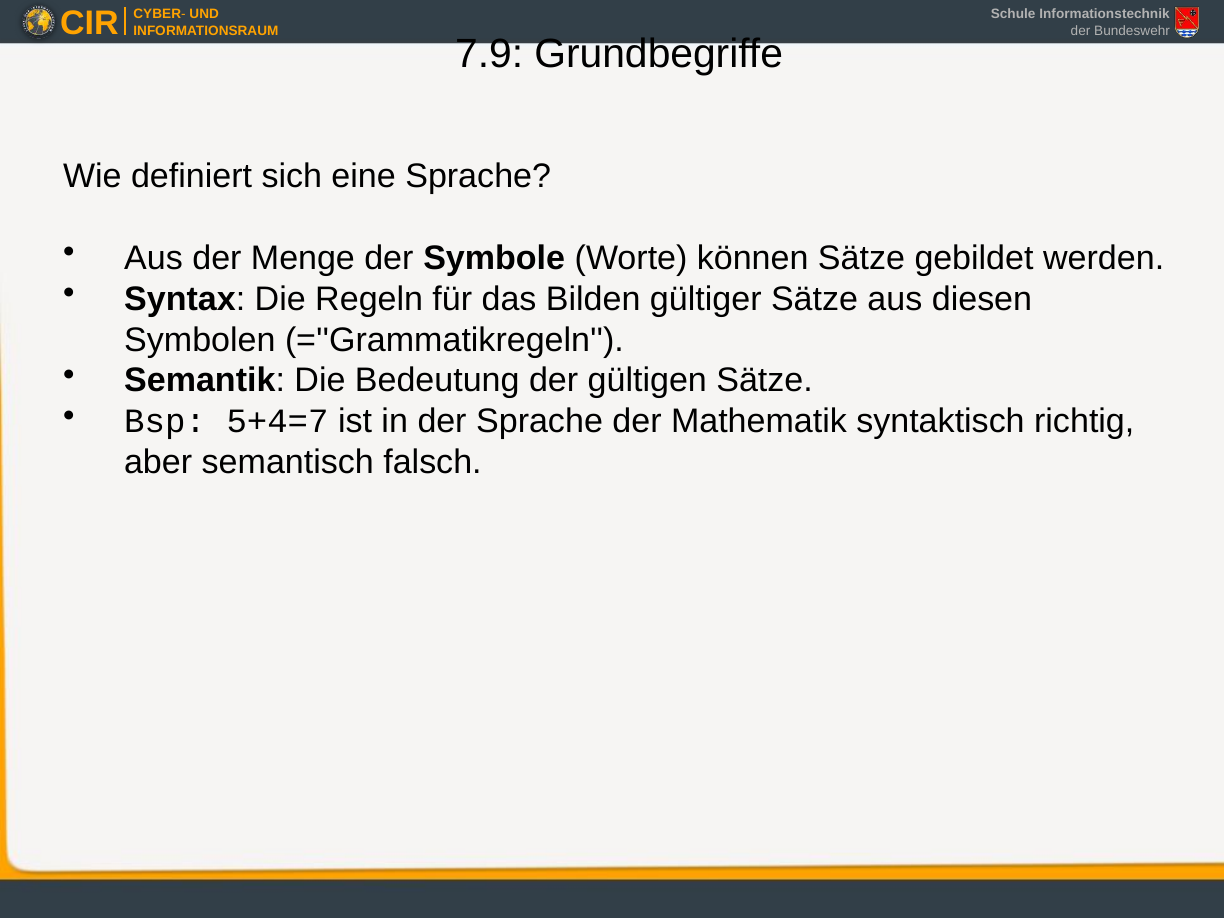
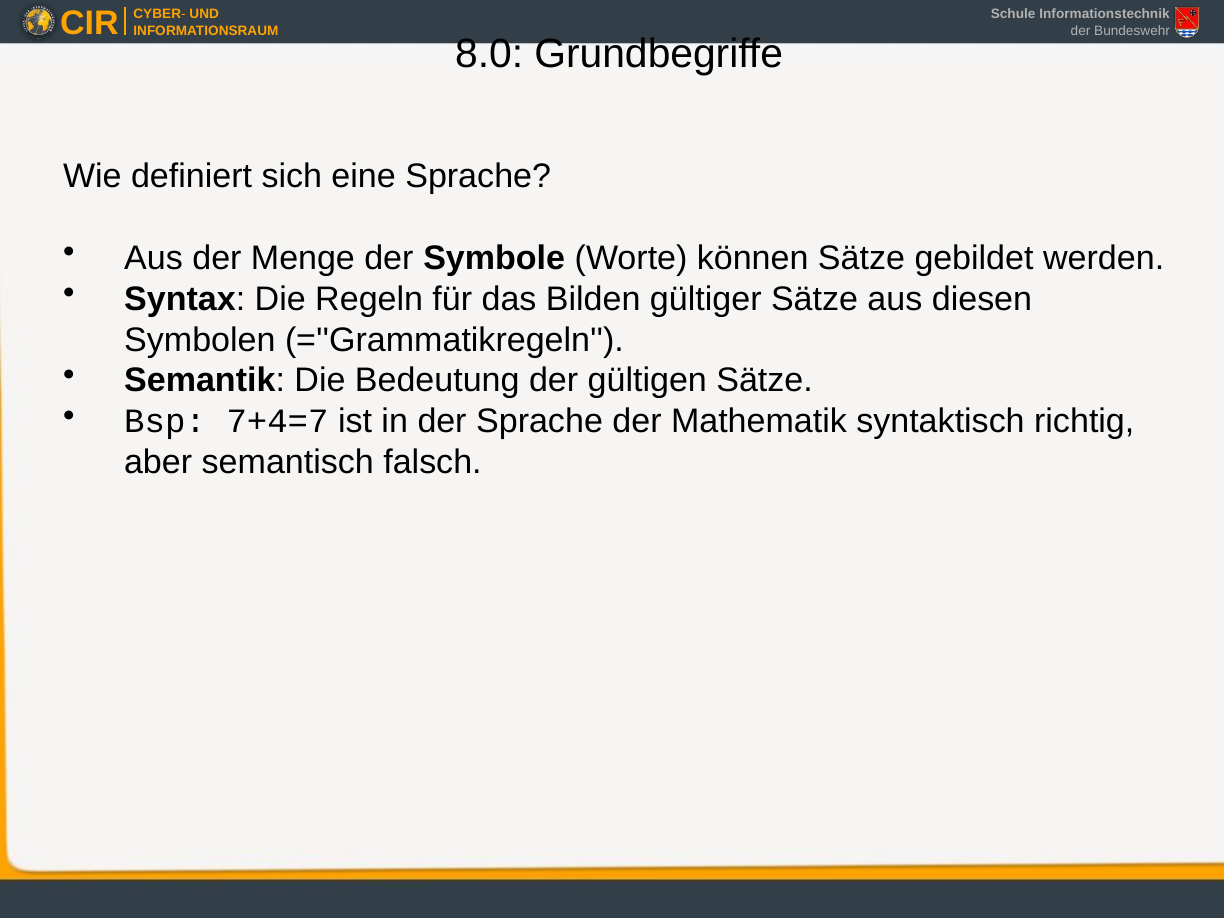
7.9: 7.9 -> 8.0 (489, 54)
5+4=7: 5+4=7 -> 7+4=7 (278, 421)
